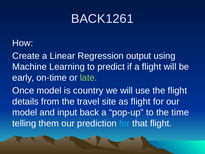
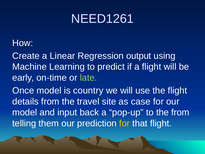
BACK1261: BACK1261 -> NEED1261 (102, 19)
as flight: flight -> case (141, 101)
the time: time -> from (180, 112)
for colour: light blue -> yellow (124, 123)
